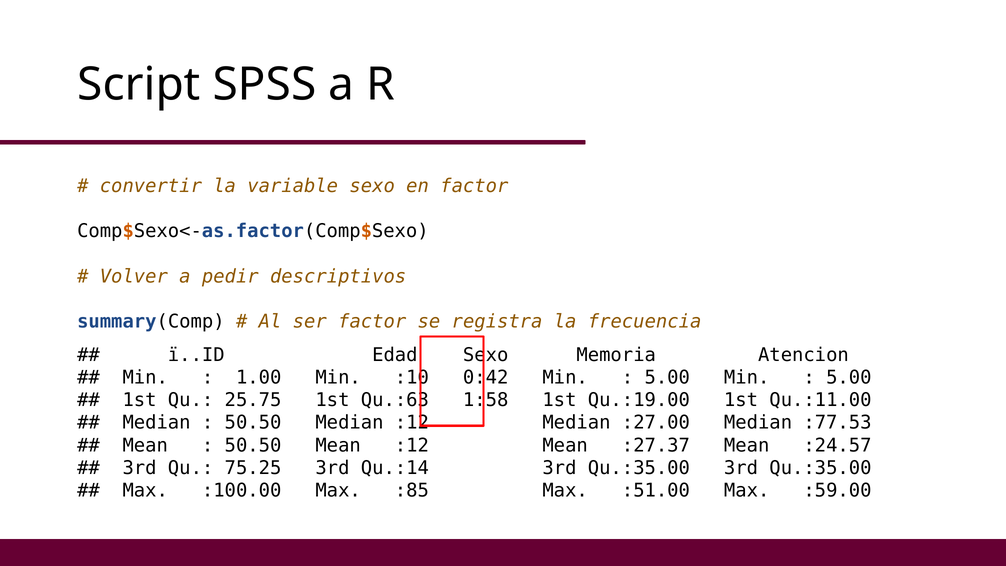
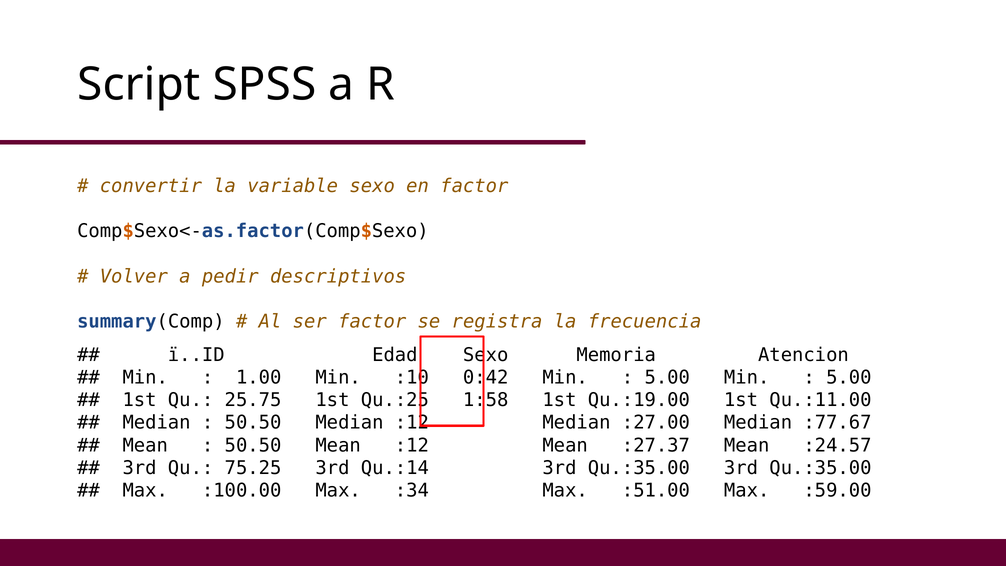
Qu.:63: Qu.:63 -> Qu.:25 (395, 400)
:77.53: :77.53 -> :77.67 (837, 423)
:85: :85 -> :34 (412, 491)
